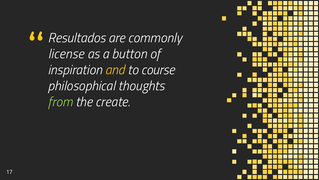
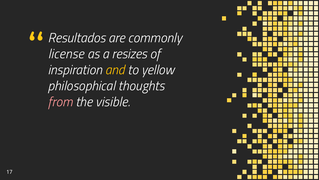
button: button -> resizes (129, 54)
course: course -> yellow (158, 70)
from colour: light green -> pink (60, 102)
create: create -> visible (113, 102)
